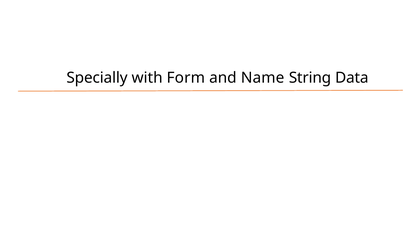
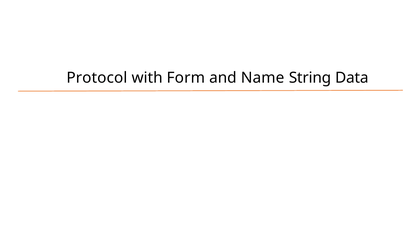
Specially: Specially -> Protocol (97, 78)
